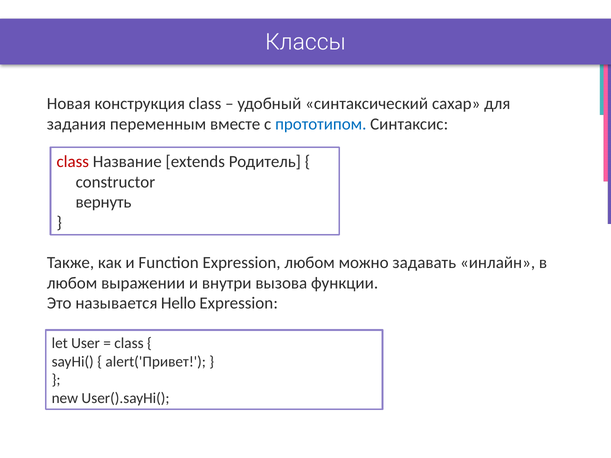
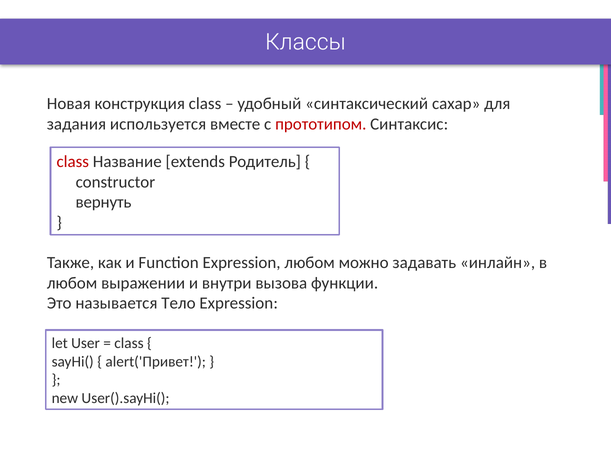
переменным: переменным -> используется (158, 124)
прототипом colour: blue -> red (321, 124)
Hello: Hello -> Тело (178, 304)
